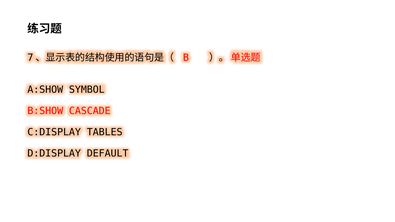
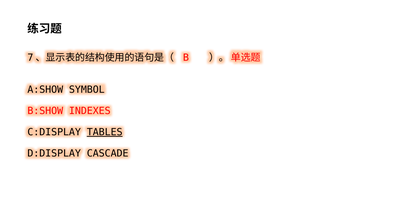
CASCADE: CASCADE -> INDEXES (90, 111)
TABLES underline: none -> present (105, 132)
DEFAULT: DEFAULT -> CASCADE (108, 154)
